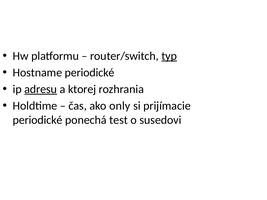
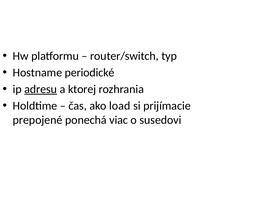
typ underline: present -> none (169, 56)
only: only -> load (120, 106)
periodické: periodické -> prepojené (38, 120)
test: test -> viac (119, 120)
